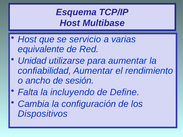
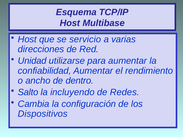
equivalente: equivalente -> direcciones (41, 49)
sesión: sesión -> dentro (80, 81)
Falta: Falta -> Salto (28, 92)
Define: Define -> Redes (125, 92)
